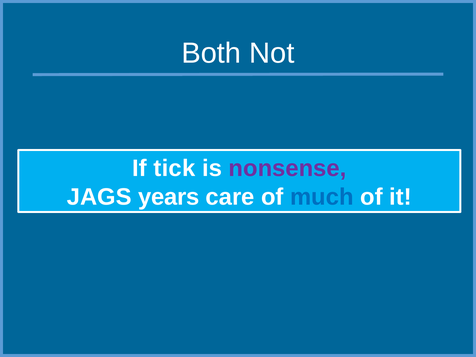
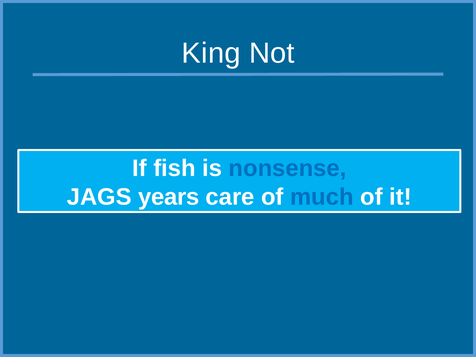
Both: Both -> King (211, 53)
tick: tick -> fish (175, 168)
nonsense colour: purple -> blue (287, 168)
